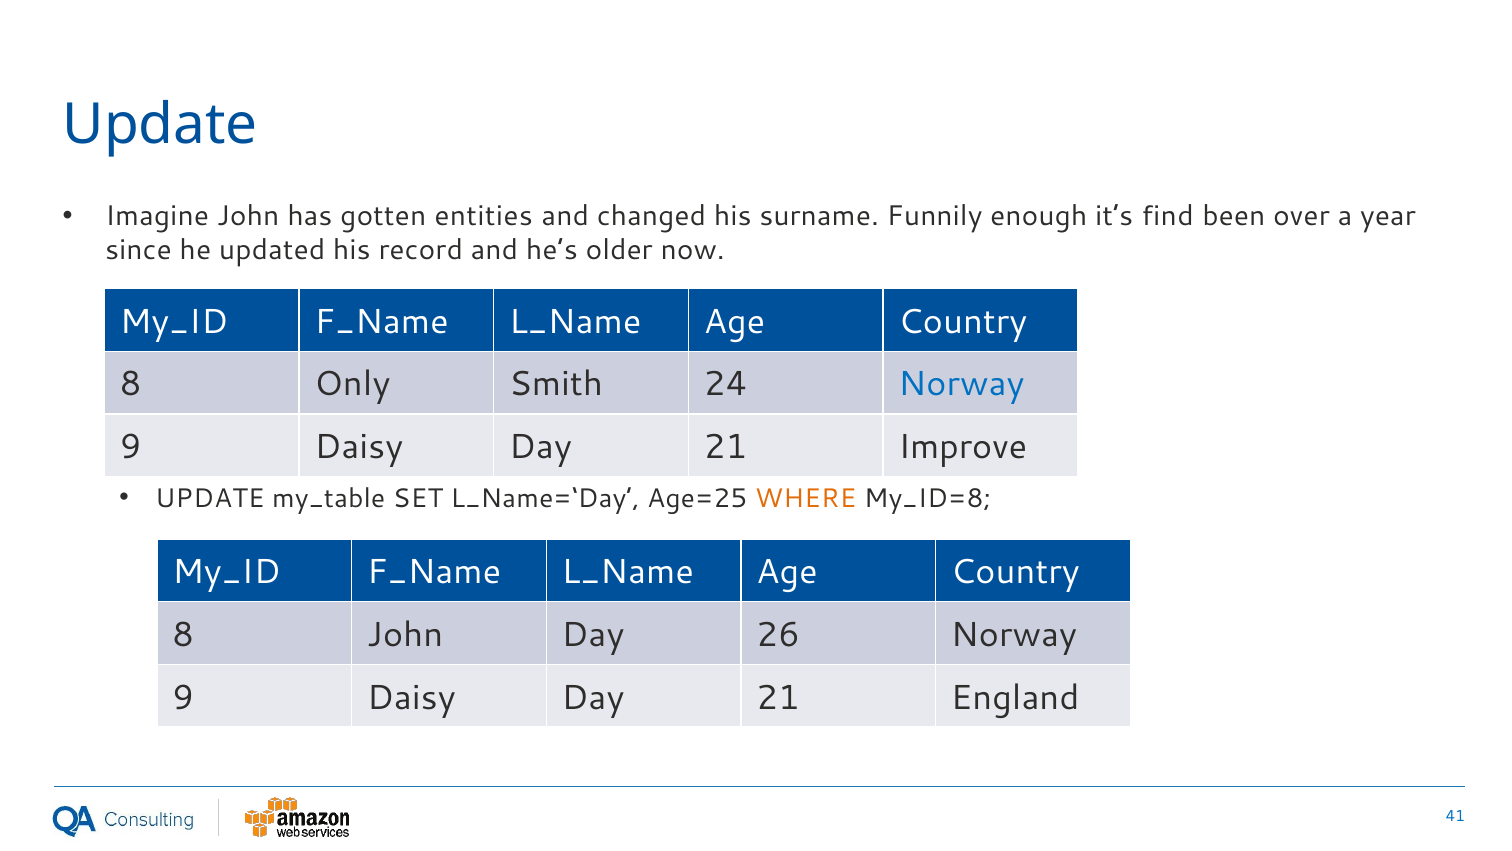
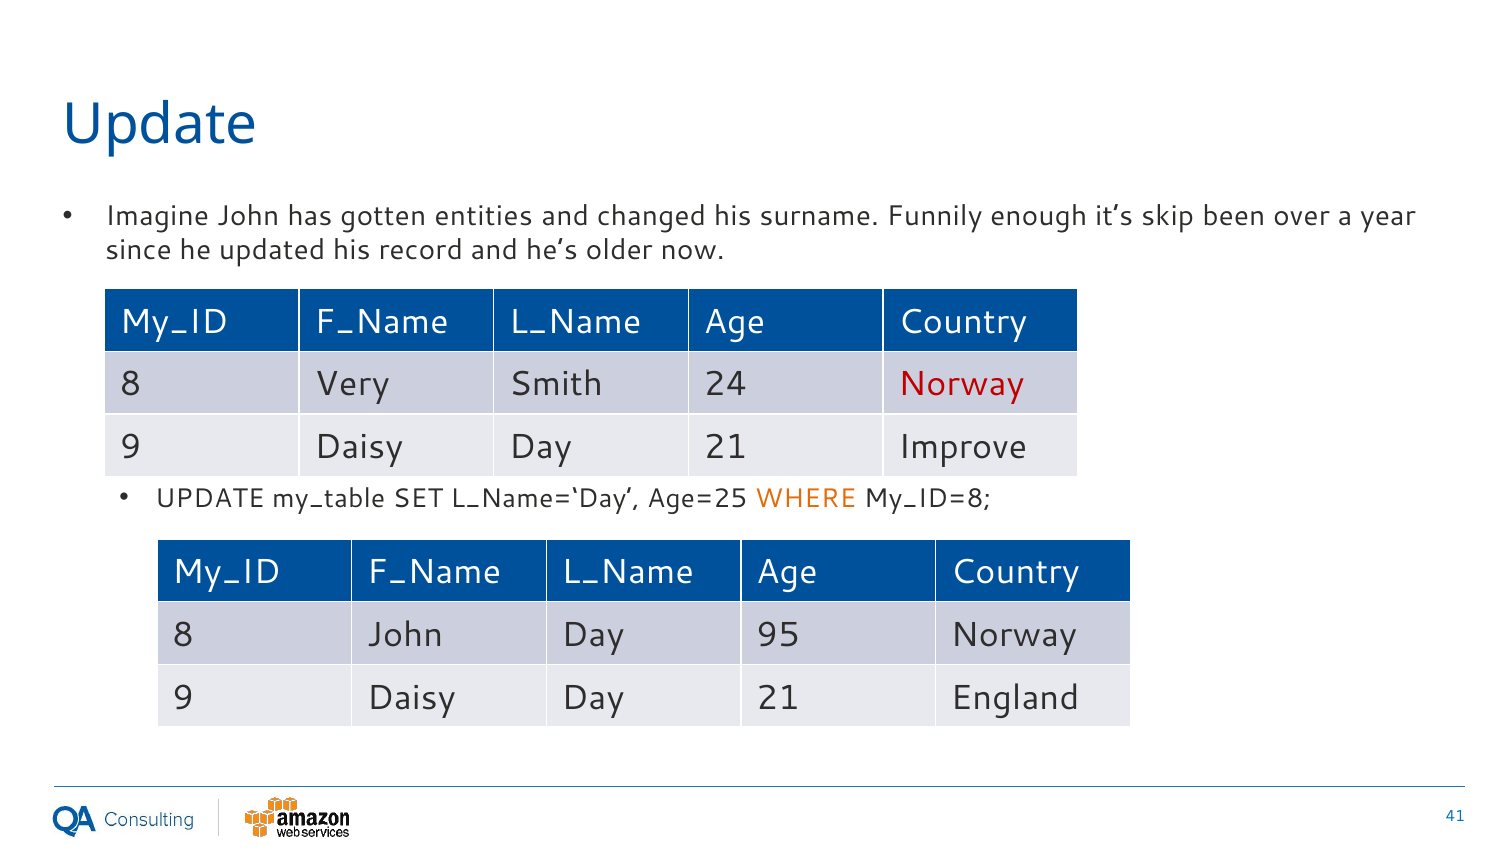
find: find -> skip (1168, 216)
Only: Only -> Very (352, 384)
Norway colour: blue -> red (961, 384)
26: 26 -> 95 (778, 635)
